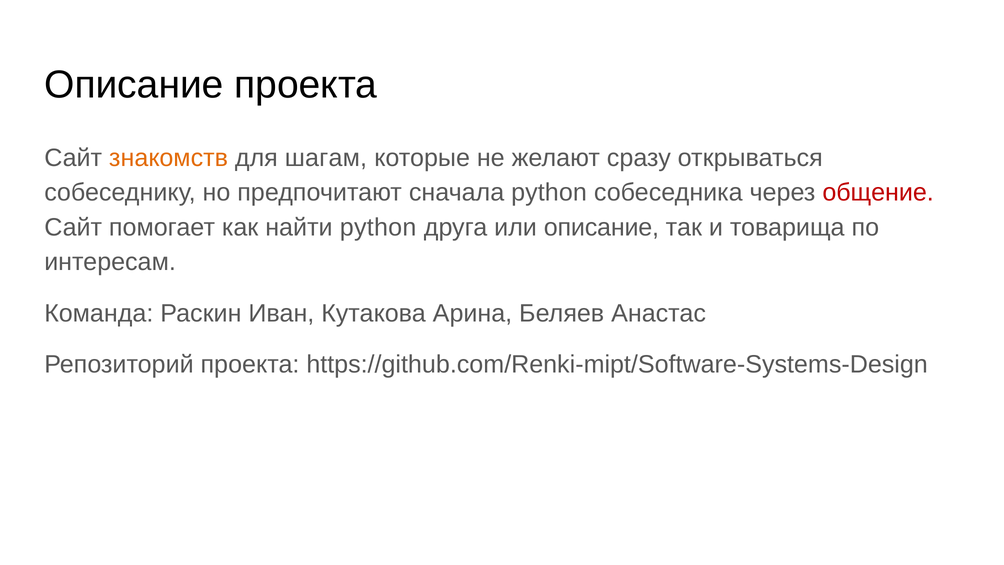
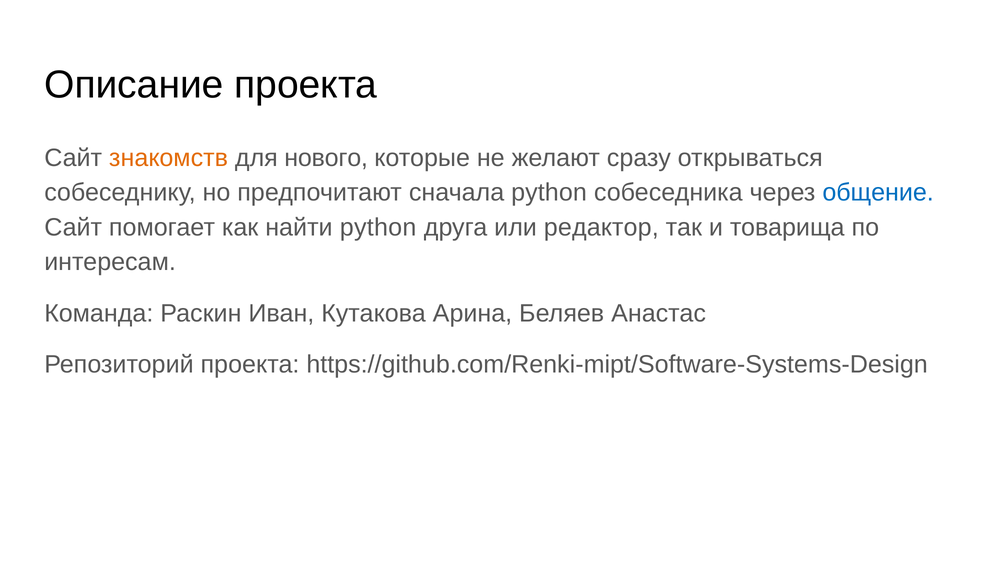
шагам: шагам -> нового (326, 158)
общение colour: red -> blue (878, 193)
или описание: описание -> редактор (601, 227)
